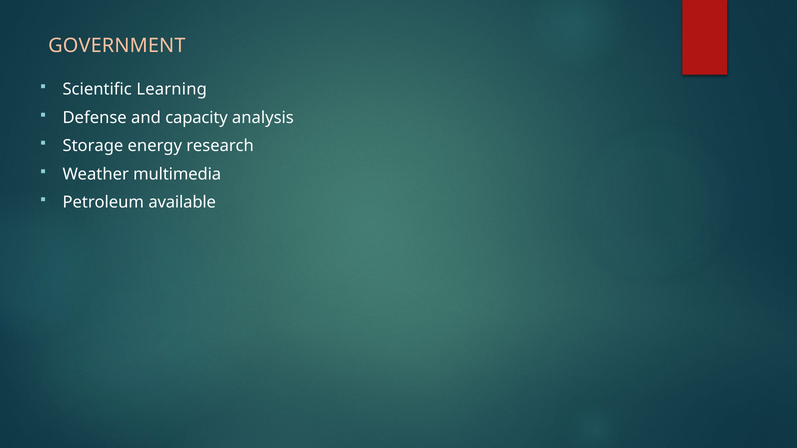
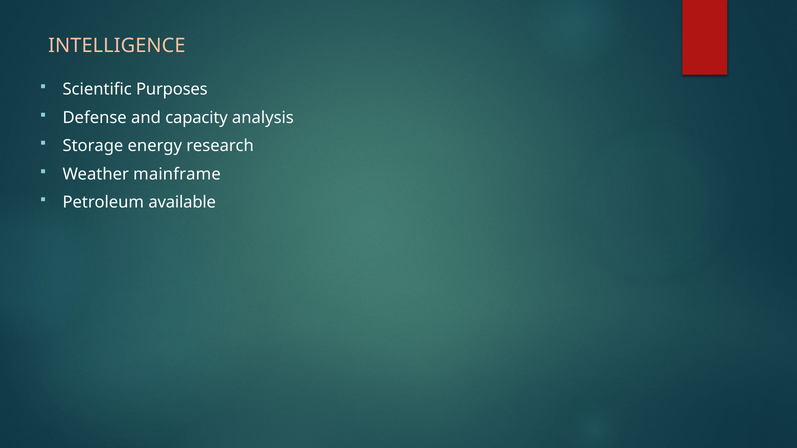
GOVERNMENT: GOVERNMENT -> INTELLIGENCE (117, 46)
Learning: Learning -> Purposes (172, 89)
multimedia: multimedia -> mainframe (177, 174)
